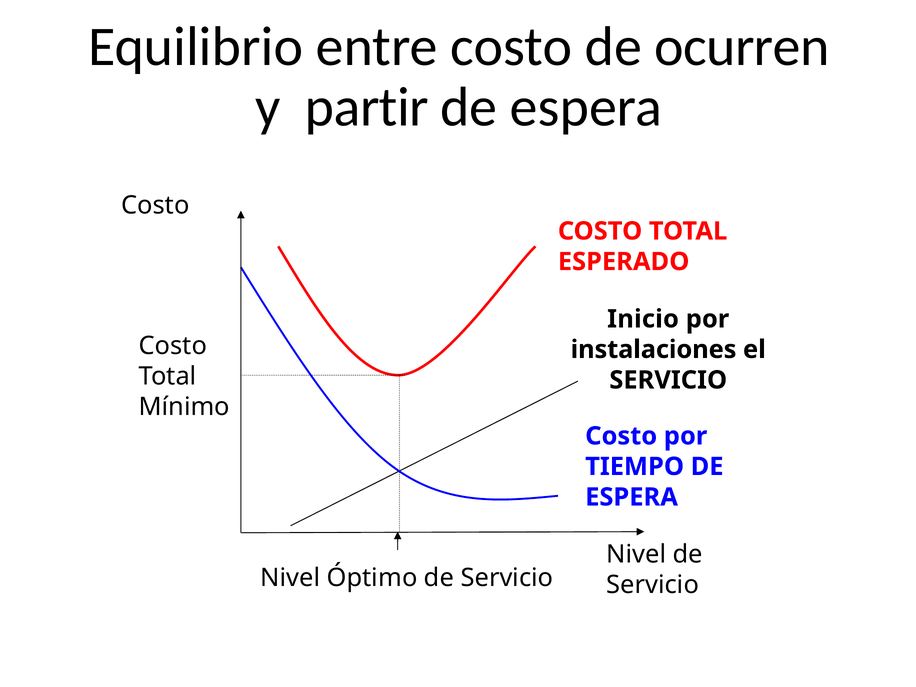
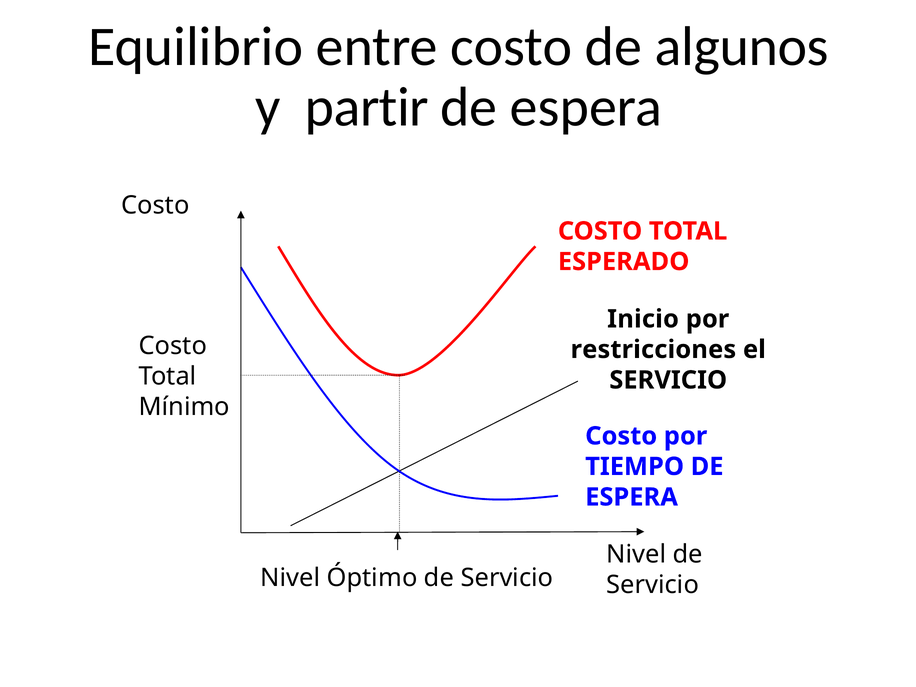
ocurren: ocurren -> algunos (742, 47)
instalaciones: instalaciones -> restricciones (653, 350)
